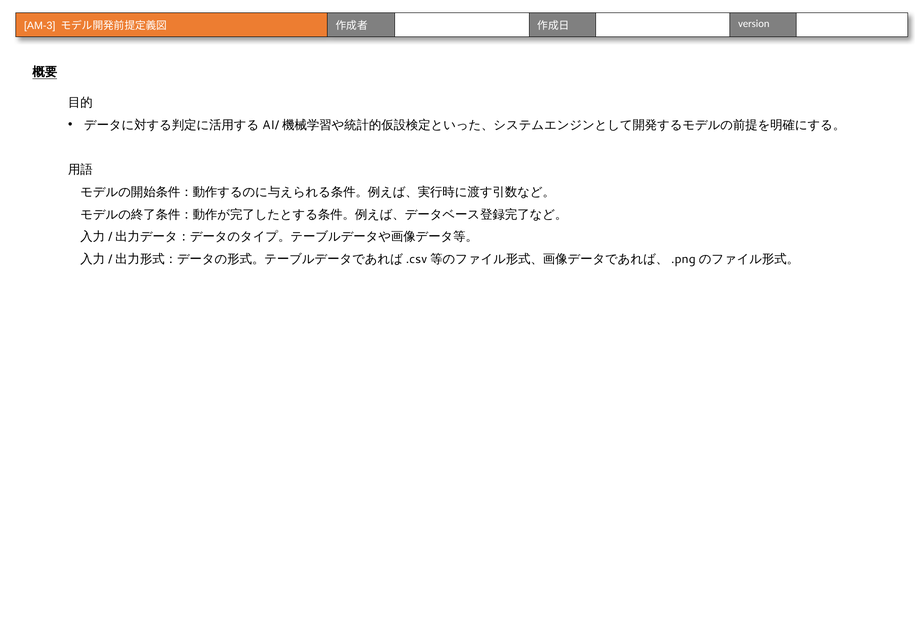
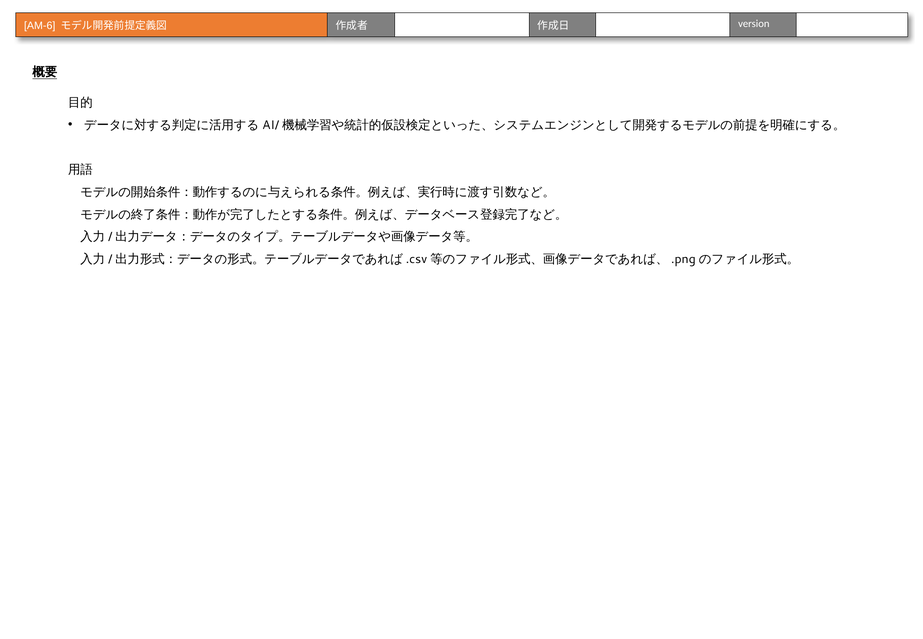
AM-3: AM-3 -> AM-6 (40, 26)
